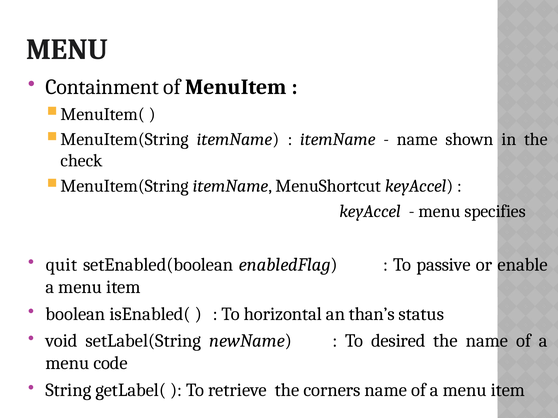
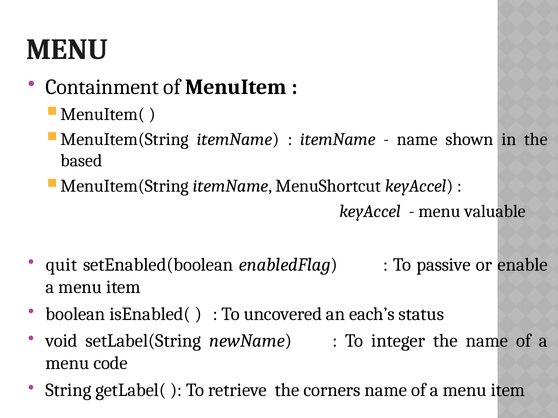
check: check -> based (82, 161)
specifies: specifies -> valuable (495, 211)
horizontal: horizontal -> uncovered (283, 314)
than’s: than’s -> each’s (372, 314)
desired: desired -> integer (398, 341)
